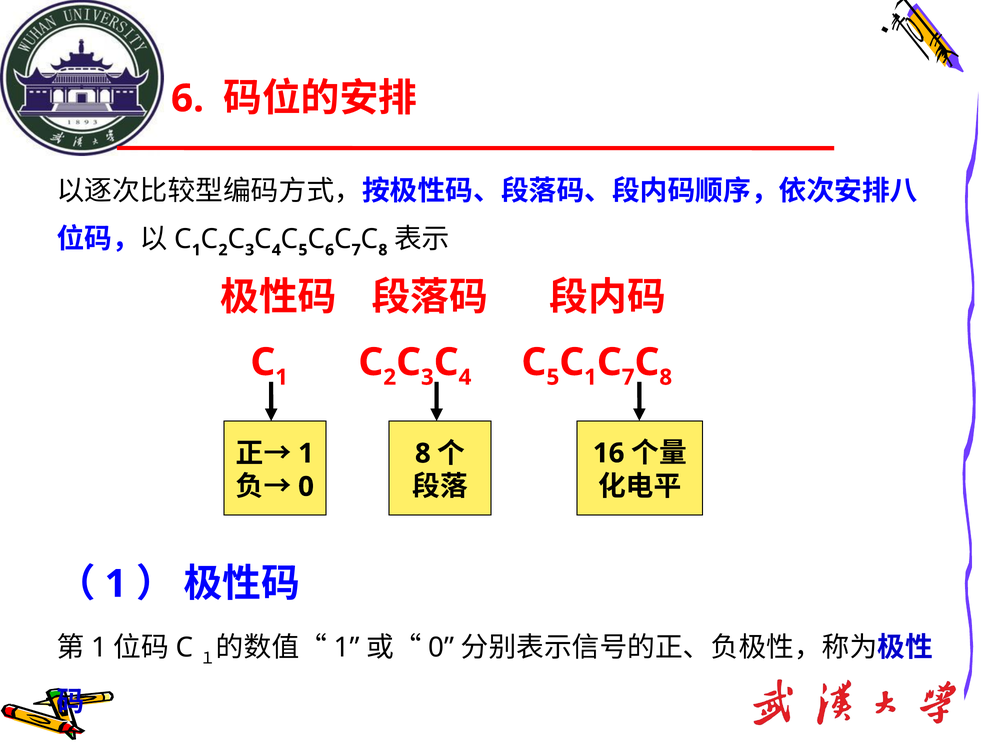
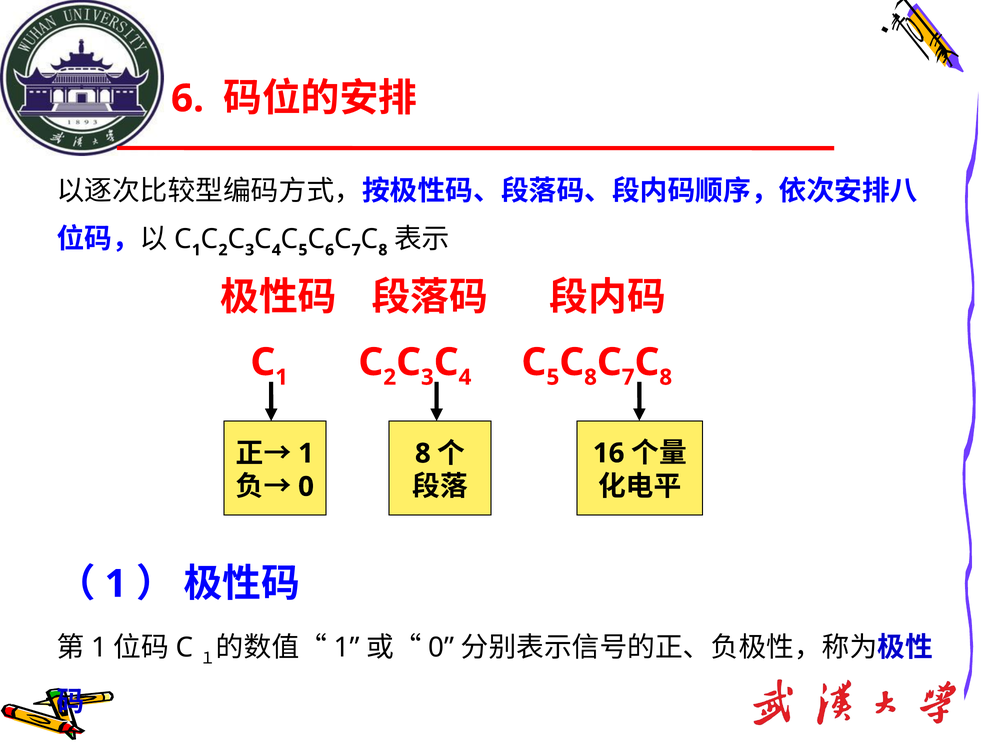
1: 1 -> 8 (591, 378)
